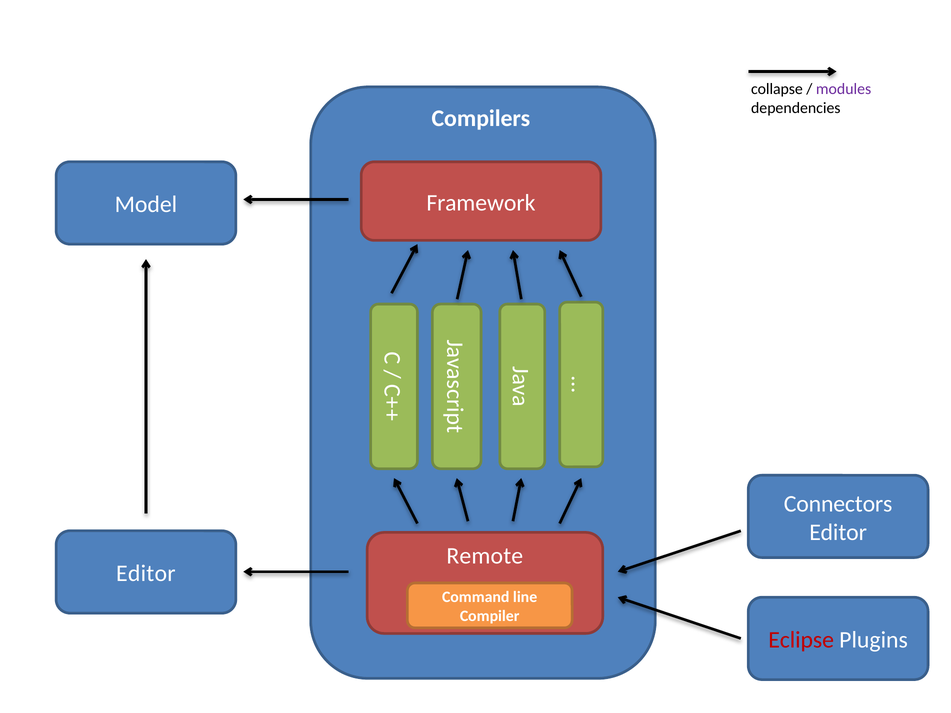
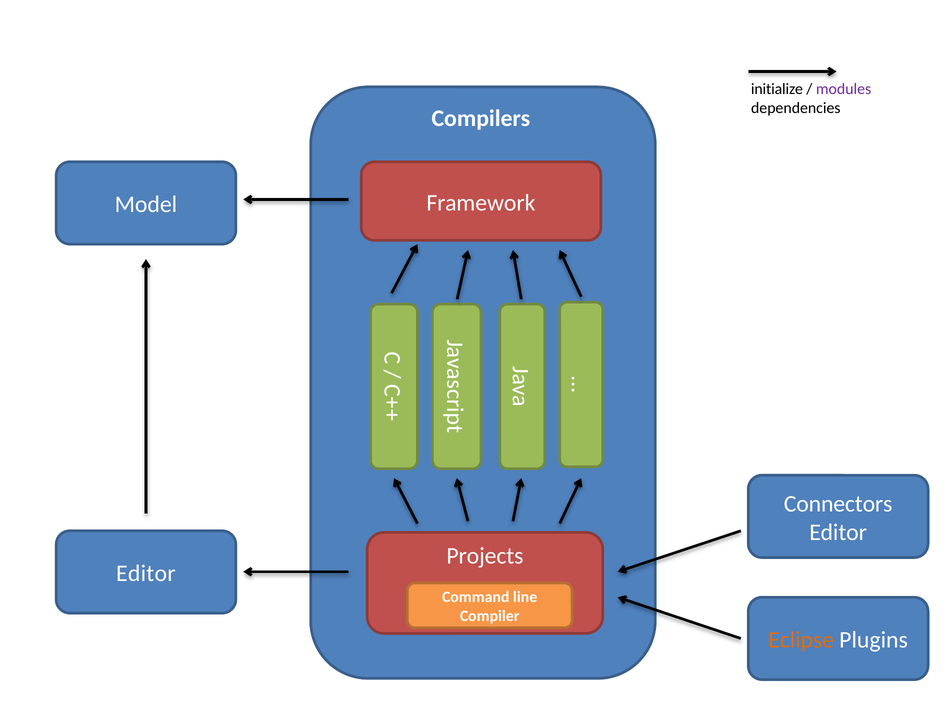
collapse: collapse -> initialize (777, 89)
Remote: Remote -> Projects (485, 556)
Eclipse colour: red -> orange (801, 640)
